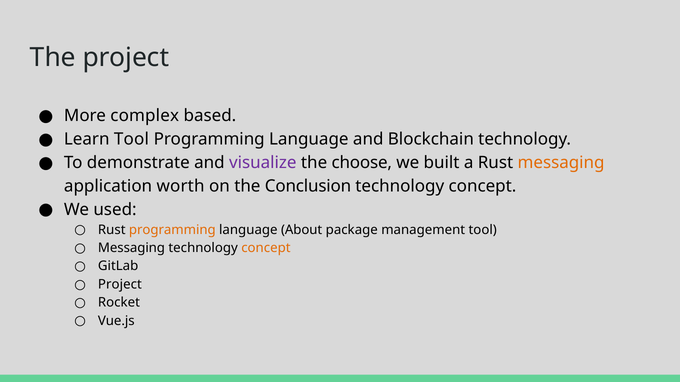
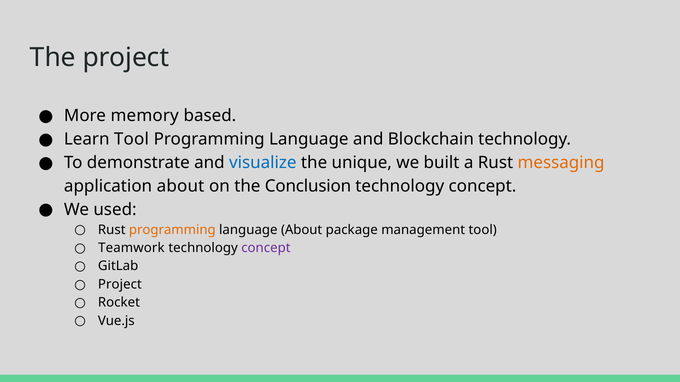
complex: complex -> memory (145, 116)
visualize colour: purple -> blue (263, 163)
choose: choose -> unique (362, 163)
application worth: worth -> about (181, 186)
Messaging: Messaging -> Teamwork (131, 248)
concept colour: orange -> purple (266, 248)
